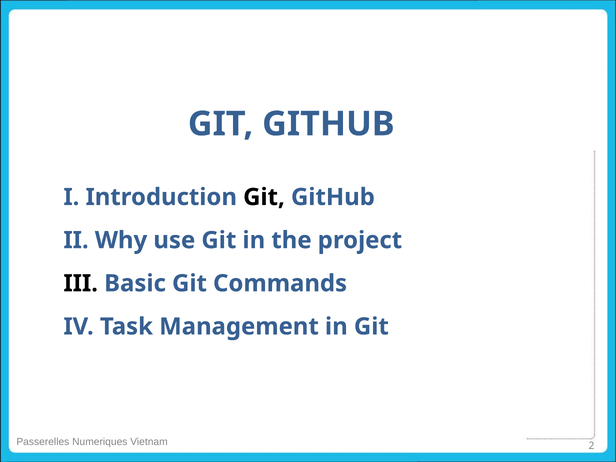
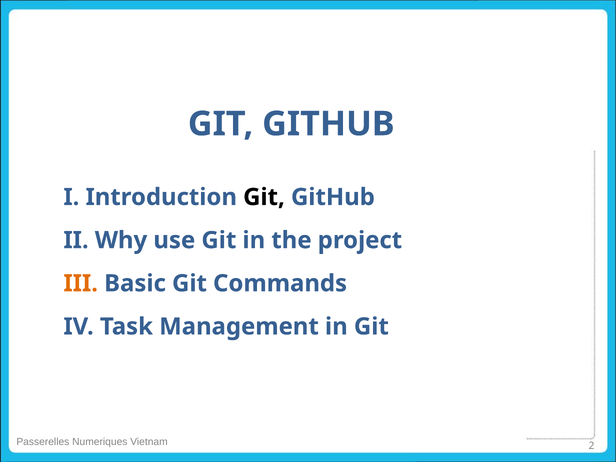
III colour: black -> orange (81, 283)
